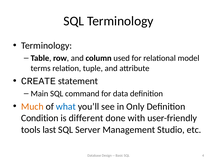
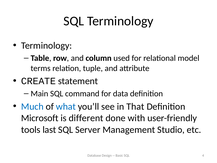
Much colour: orange -> blue (32, 106)
Only: Only -> That (135, 106)
Condition: Condition -> Microsoft (40, 118)
